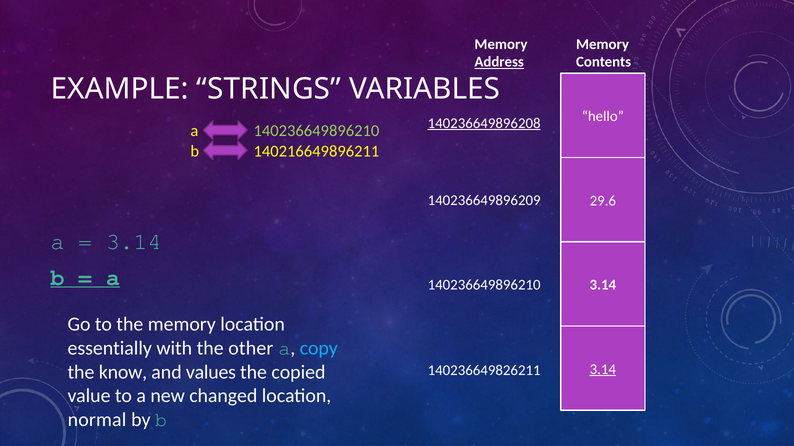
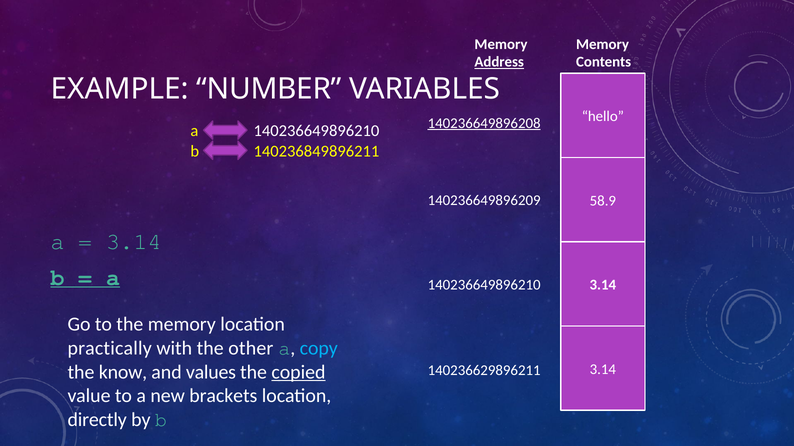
STRINGS: STRINGS -> NUMBER (269, 89)
140236649896210 colour: light green -> white (316, 131)
140216649896211: 140216649896211 -> 140236849896211 (316, 151)
29.6: 29.6 -> 58.9 (603, 201)
essentially: essentially -> practically (110, 349)
3.14 underline: present -> none (603, 370)
copied underline: none -> present (298, 373)
140236649826211: 140236649826211 -> 140236629896211 (484, 371)
changed: changed -> brackets (223, 396)
normal: normal -> directly (97, 420)
